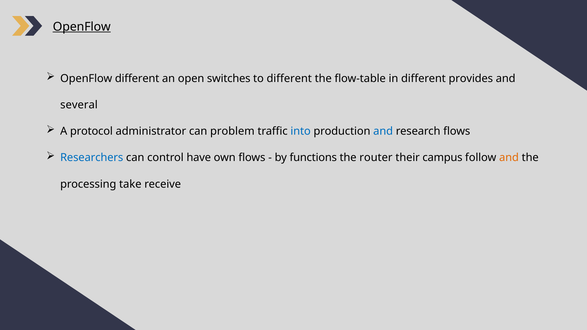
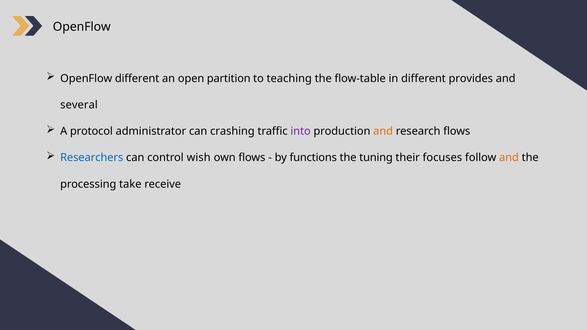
OpenFlow underline: present -> none (82, 27)
switches: switches -> partition (229, 78)
to different: different -> teaching (289, 78)
problem: problem -> crashing (232, 131)
into colour: blue -> purple (301, 131)
and colour: blue -> orange (383, 131)
have: have -> wish (199, 158)
router: router -> tuning (376, 158)
campus: campus -> focuses (442, 158)
